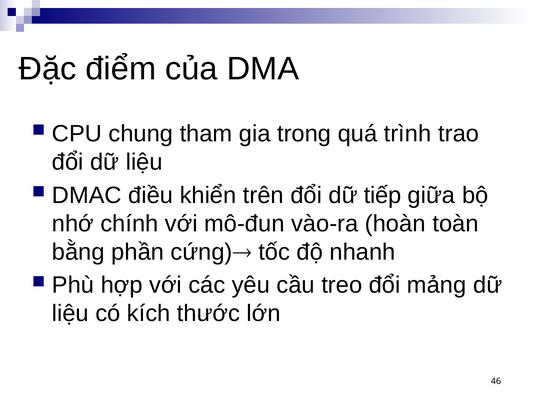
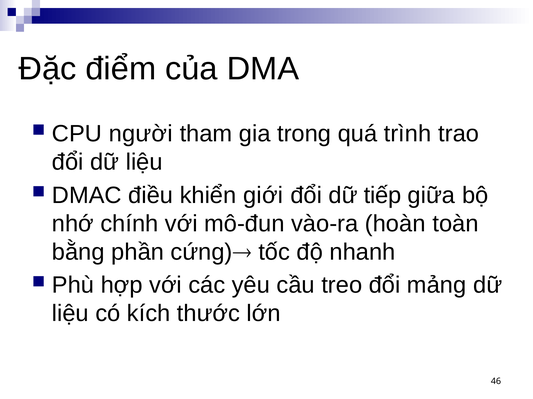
chung: chung -> người (141, 134)
trên: trên -> giới (263, 196)
